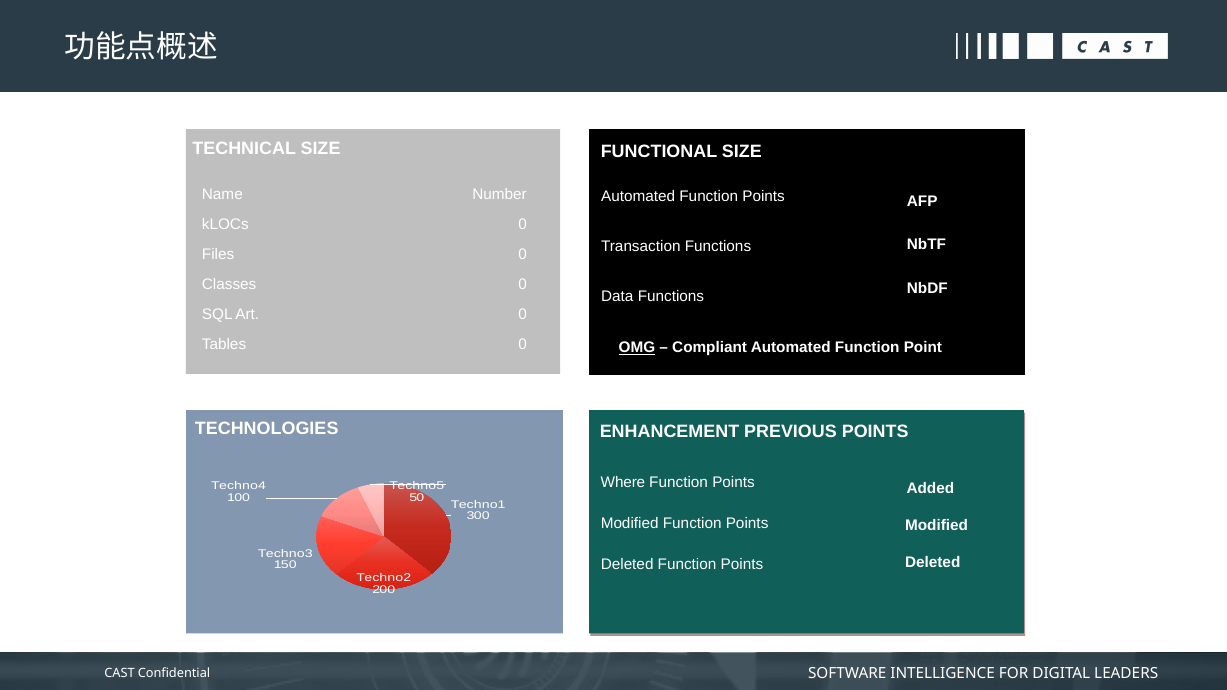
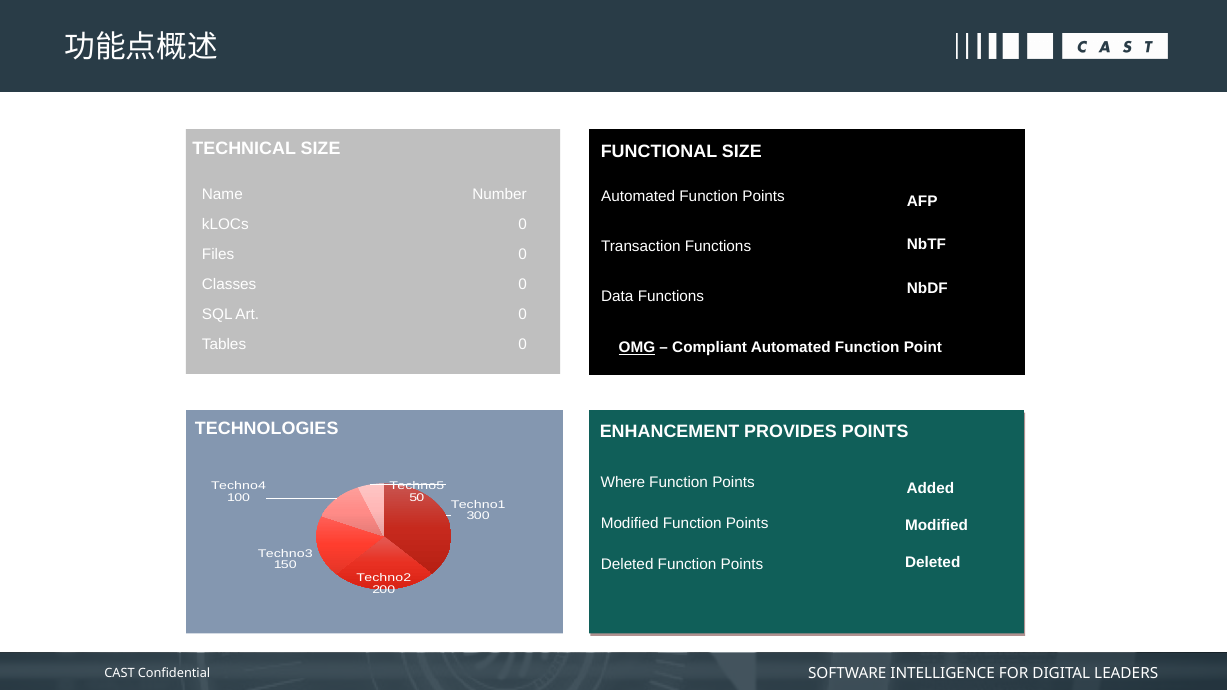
PREVIOUS: PREVIOUS -> PROVIDES (790, 432)
